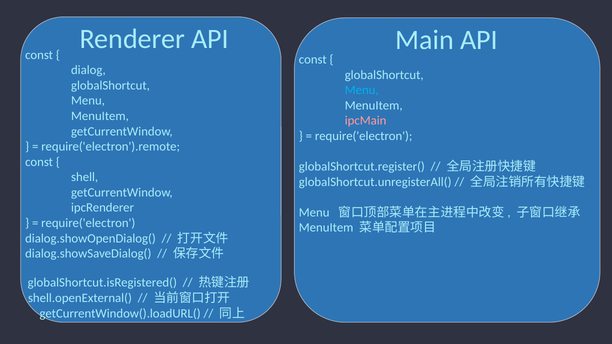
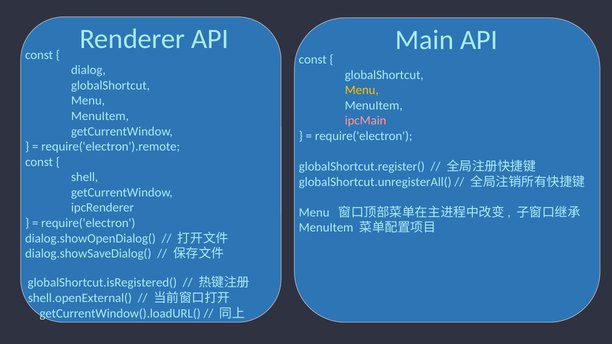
Menu colour: light blue -> yellow (362, 90)
